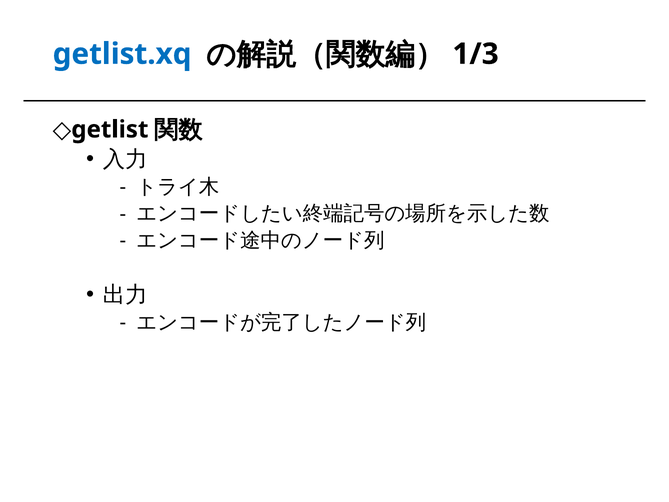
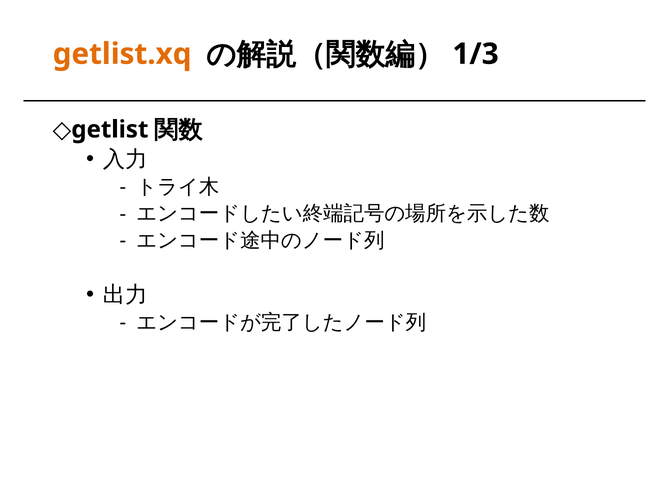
getlist.xq colour: blue -> orange (122, 54)
